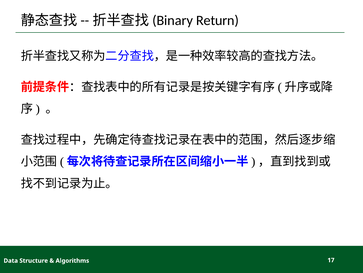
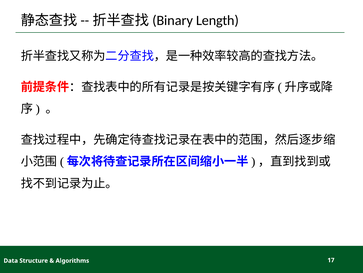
Return: Return -> Length (217, 20)
